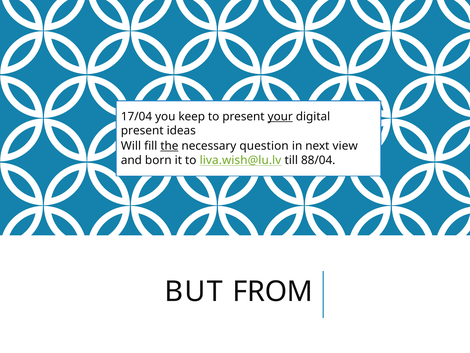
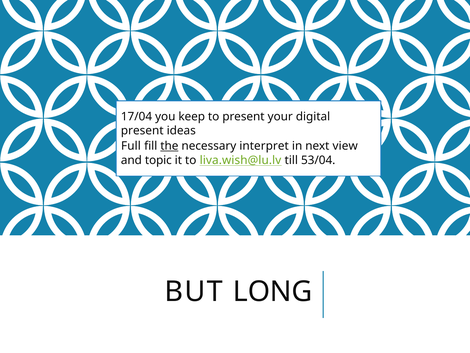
your underline: present -> none (280, 116)
Will: Will -> Full (131, 146)
question: question -> interpret (264, 146)
born: born -> topic (158, 160)
88/04: 88/04 -> 53/04 (318, 160)
FROM: FROM -> LONG (273, 291)
